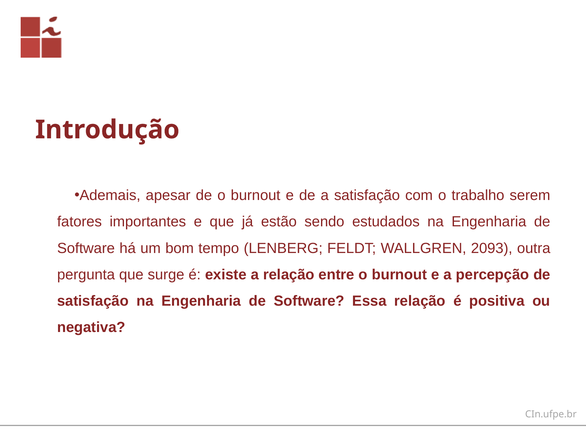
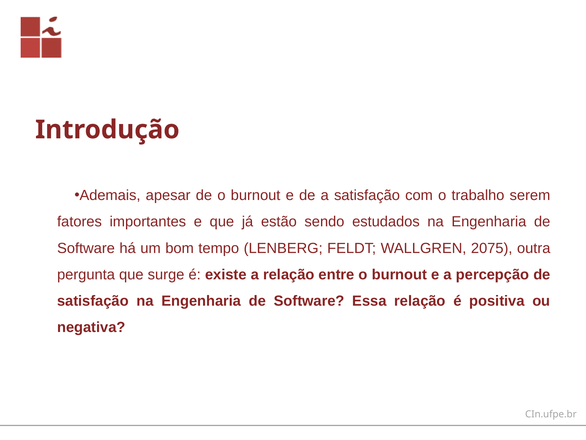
2093: 2093 -> 2075 (492, 248)
